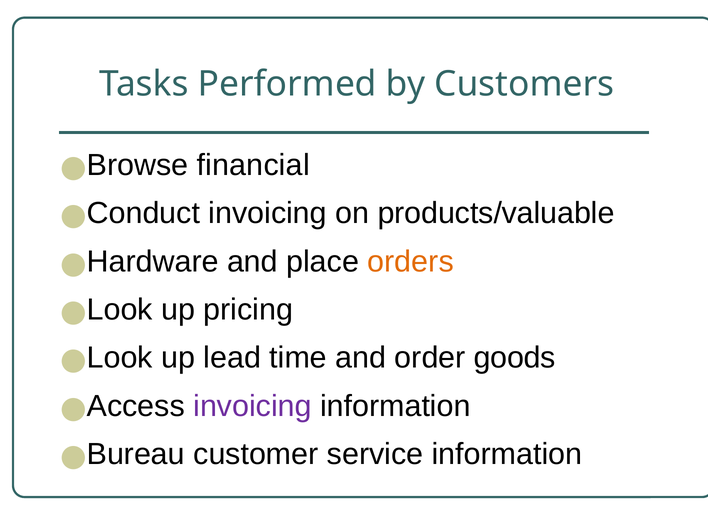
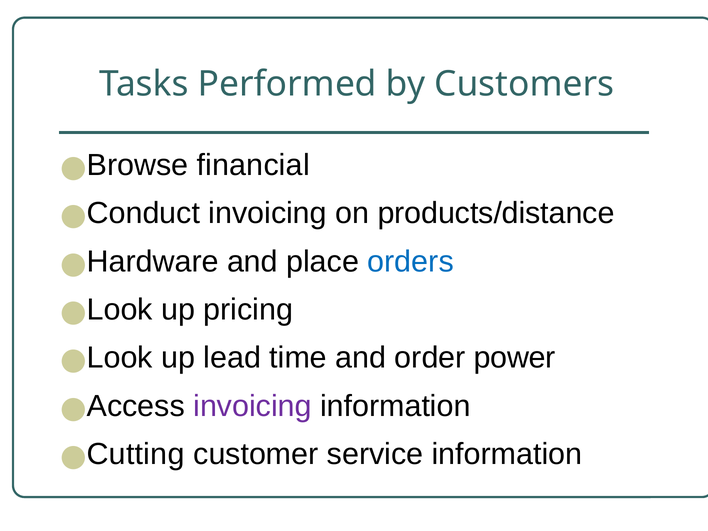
products/valuable: products/valuable -> products/distance (496, 213)
orders colour: orange -> blue (411, 261)
goods: goods -> power (515, 358)
Bureau: Bureau -> Cutting (136, 454)
